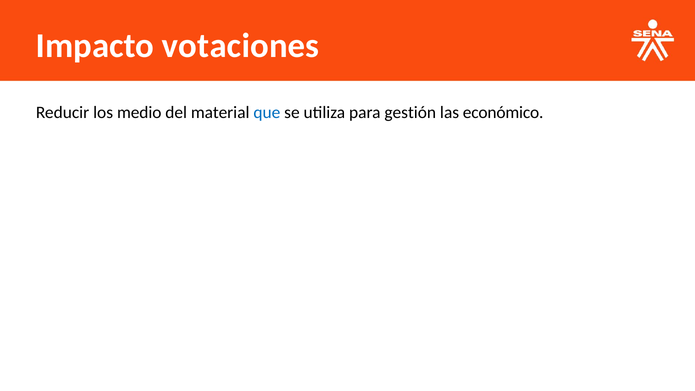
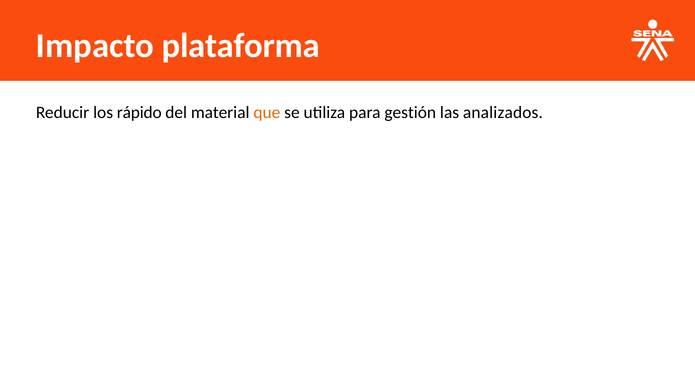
votaciones: votaciones -> plataforma (241, 46)
medio: medio -> rápido (139, 112)
que colour: blue -> orange (267, 112)
económico: económico -> analizados (503, 112)
